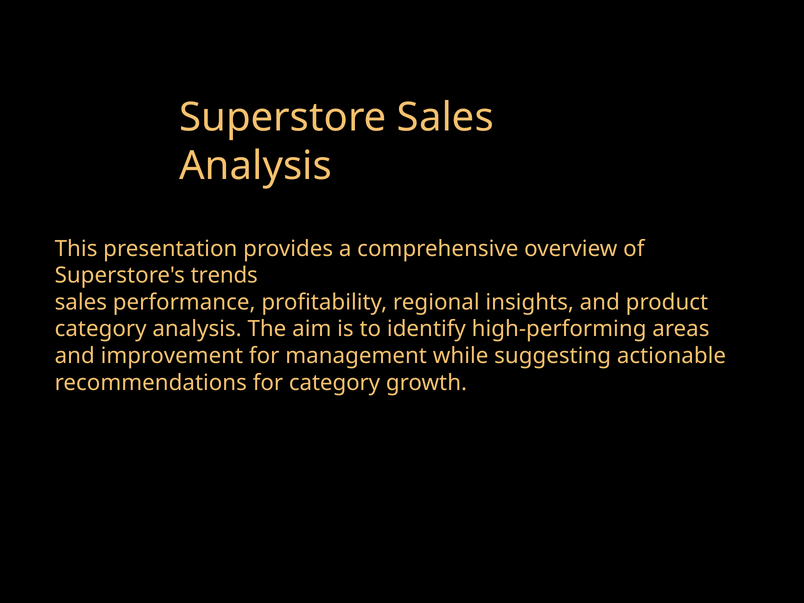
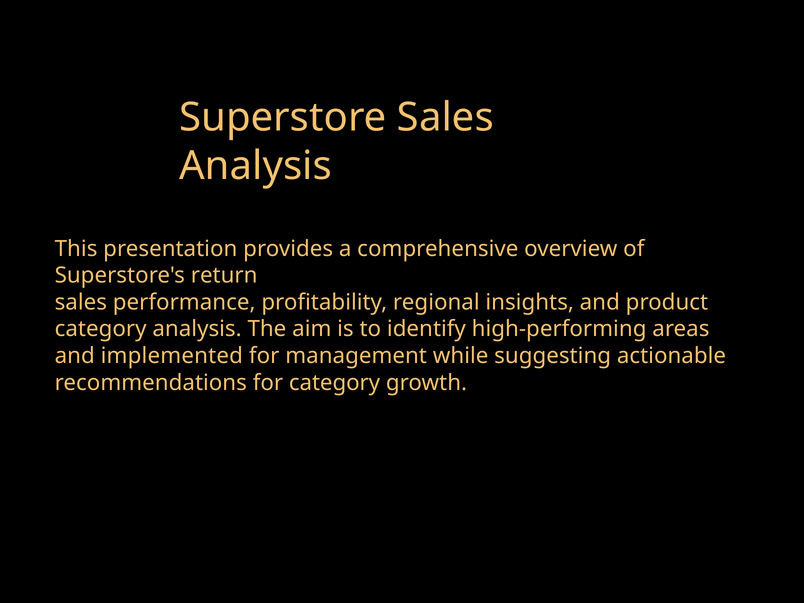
trends: trends -> return (224, 275)
improvement: improvement -> implemented (172, 356)
